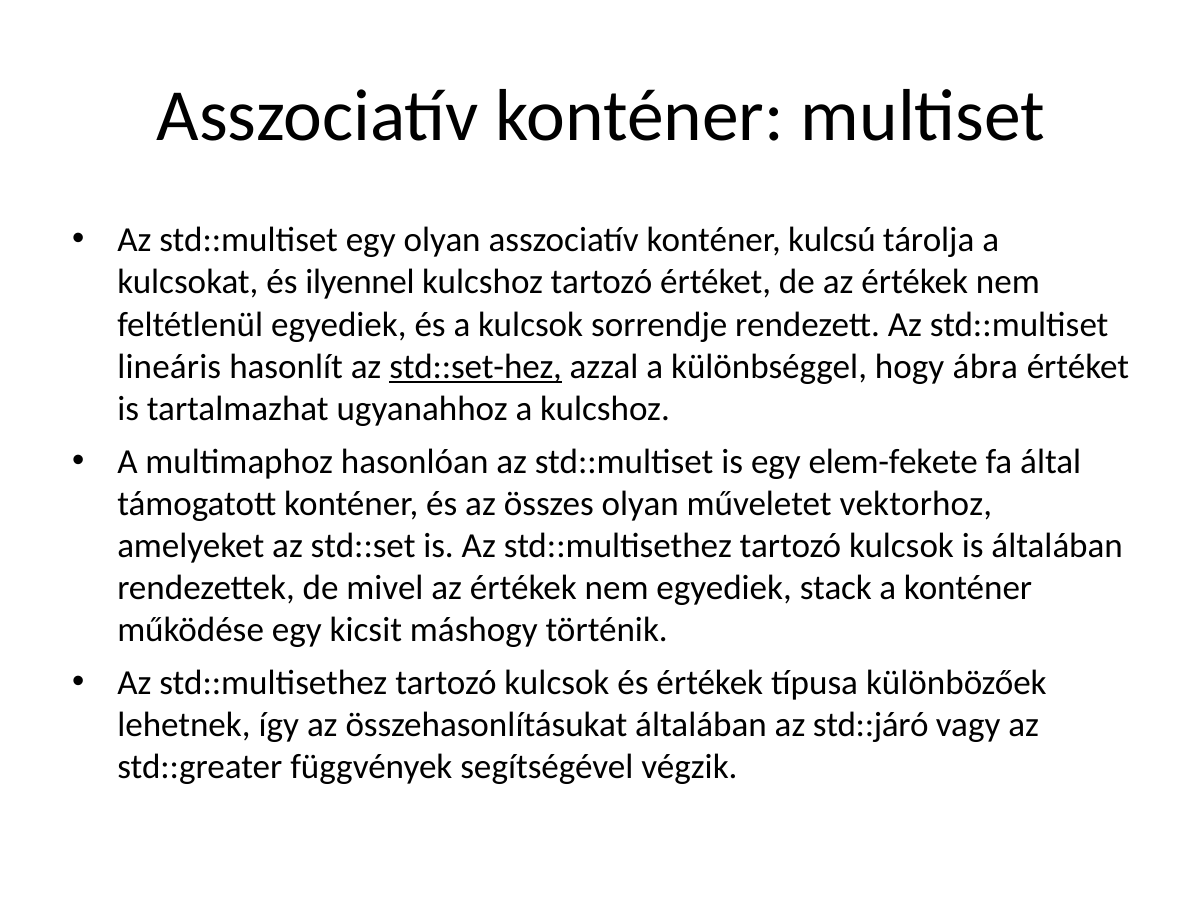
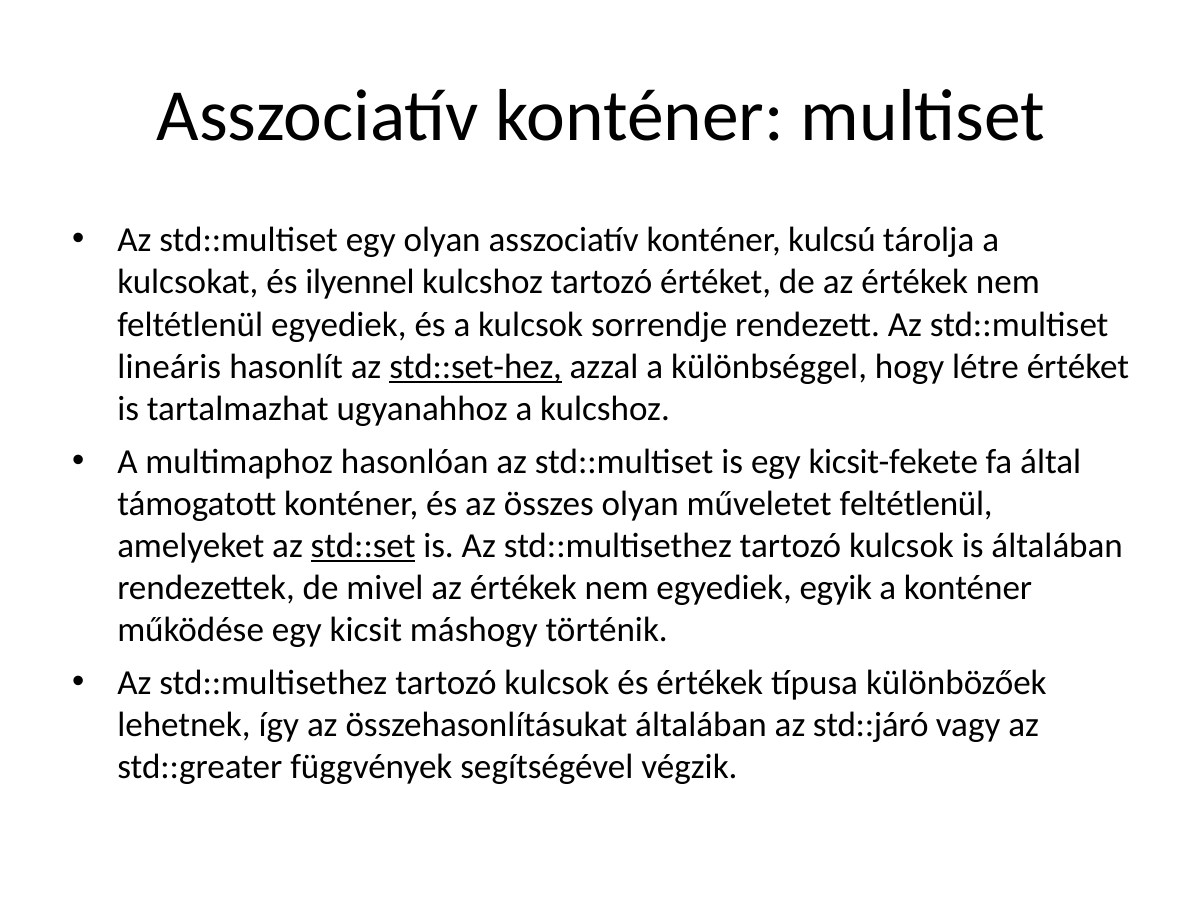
ábra: ábra -> létre (985, 366)
elem-fekete: elem-fekete -> kicsit-fekete (893, 461)
műveletet vektorhoz: vektorhoz -> feltétlenül (916, 503)
std::set underline: none -> present (363, 545)
stack: stack -> egyik (836, 588)
